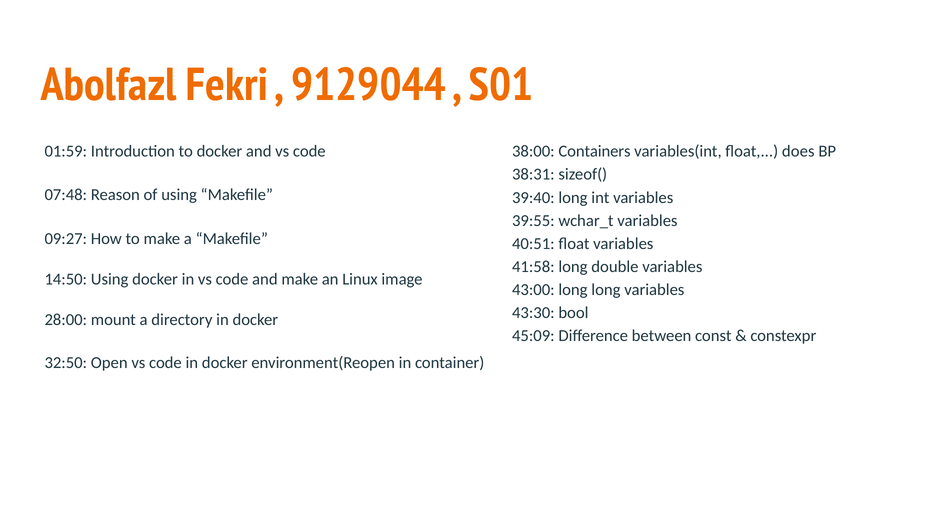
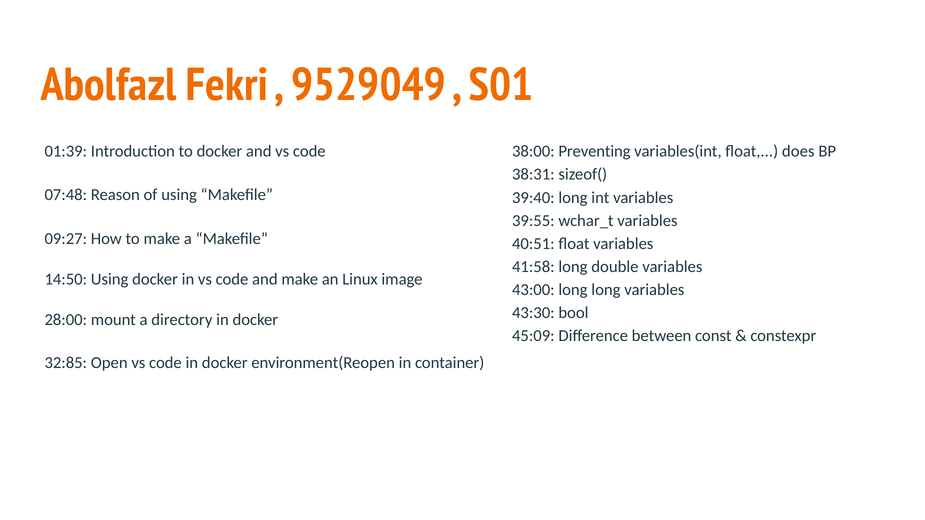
9129044: 9129044 -> 9529049 (368, 85)
01:59: 01:59 -> 01:39 (66, 152)
Containers: Containers -> Preventing (595, 152)
32:50: 32:50 -> 32:85 (66, 363)
